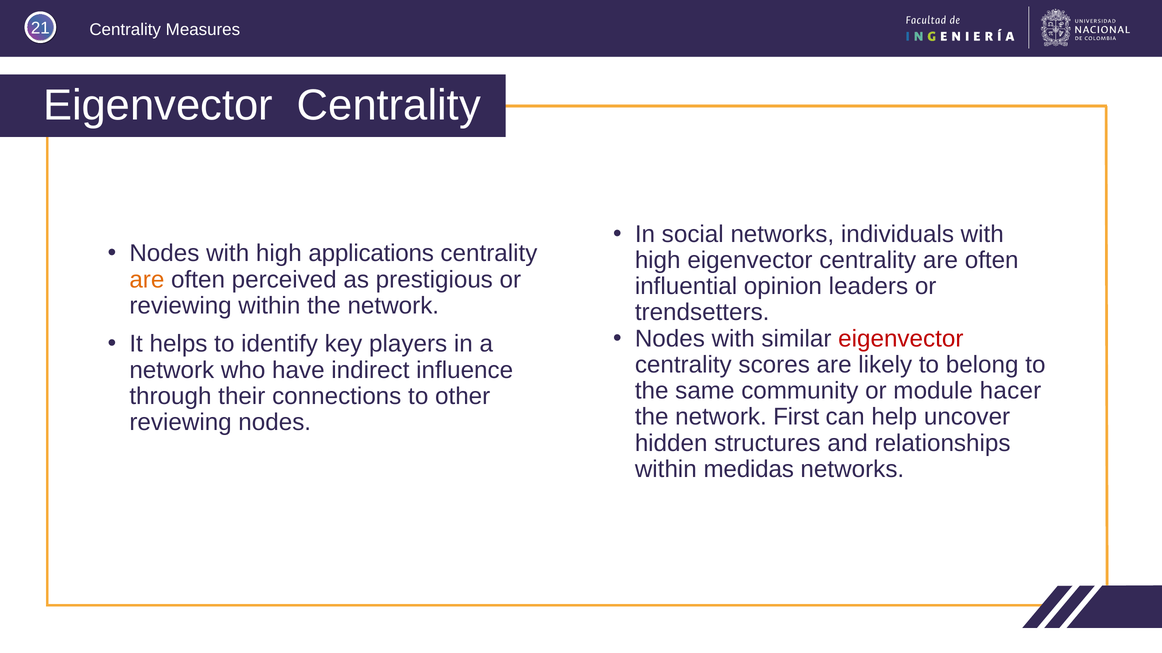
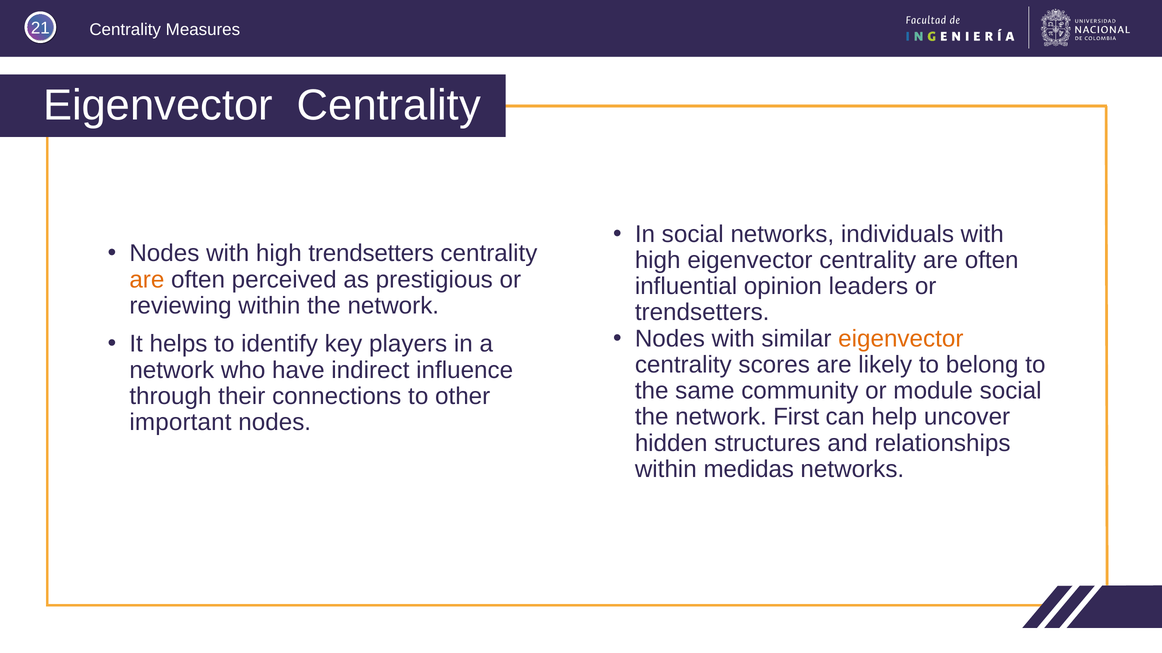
high applications: applications -> trendsetters (371, 254)
eigenvector colour: red -> orange (901, 339)
module hacer: hacer -> social (1011, 391)
reviewing: reviewing -> important (180, 423)
